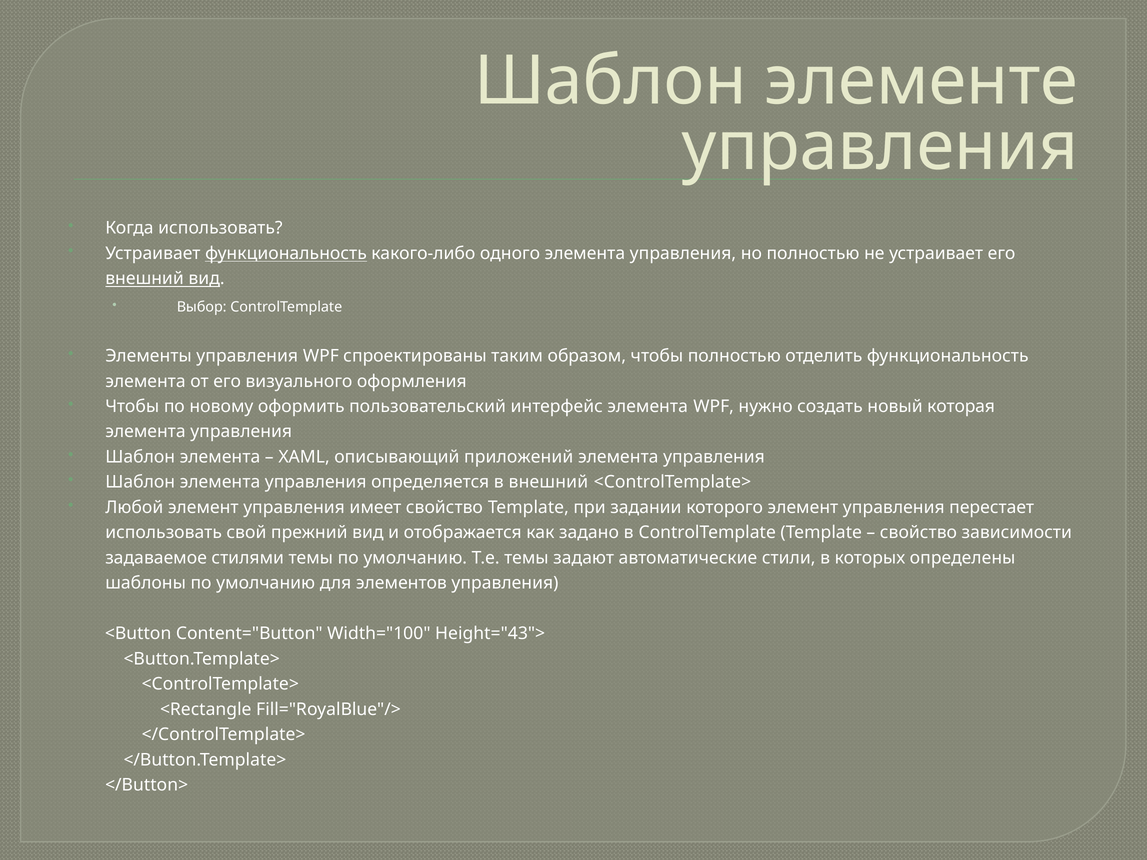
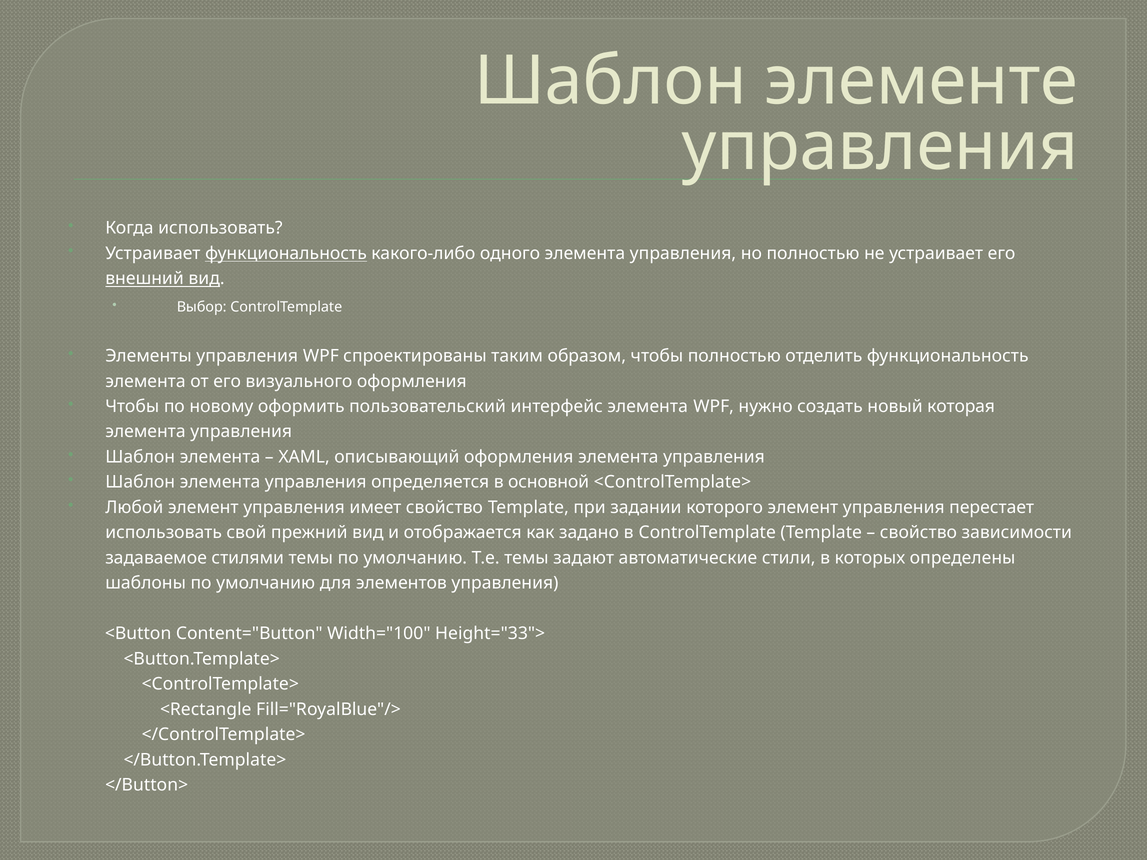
описывающий приложений: приложений -> оформления (519, 457)
в внешний: внешний -> основной (549, 482)
Height="43">: Height="43"> -> Height="33"> (490, 634)
